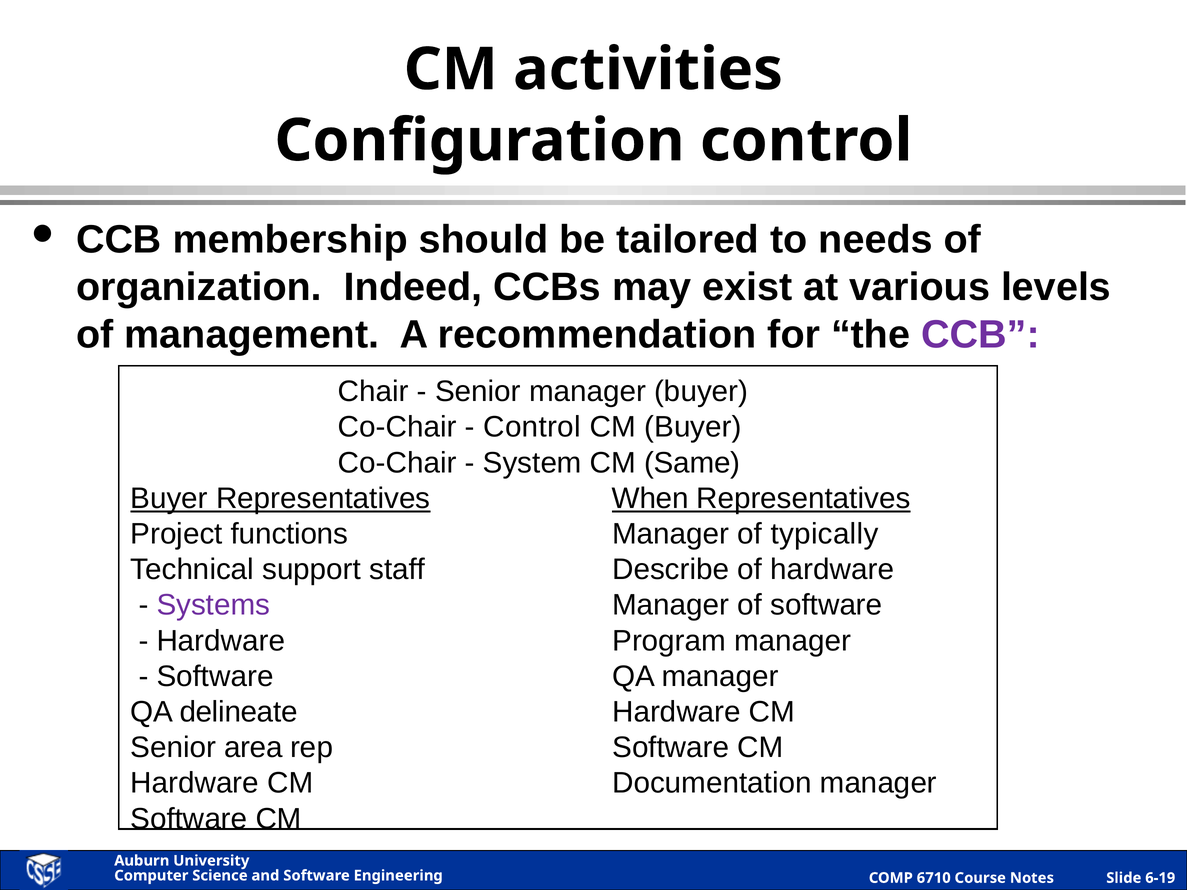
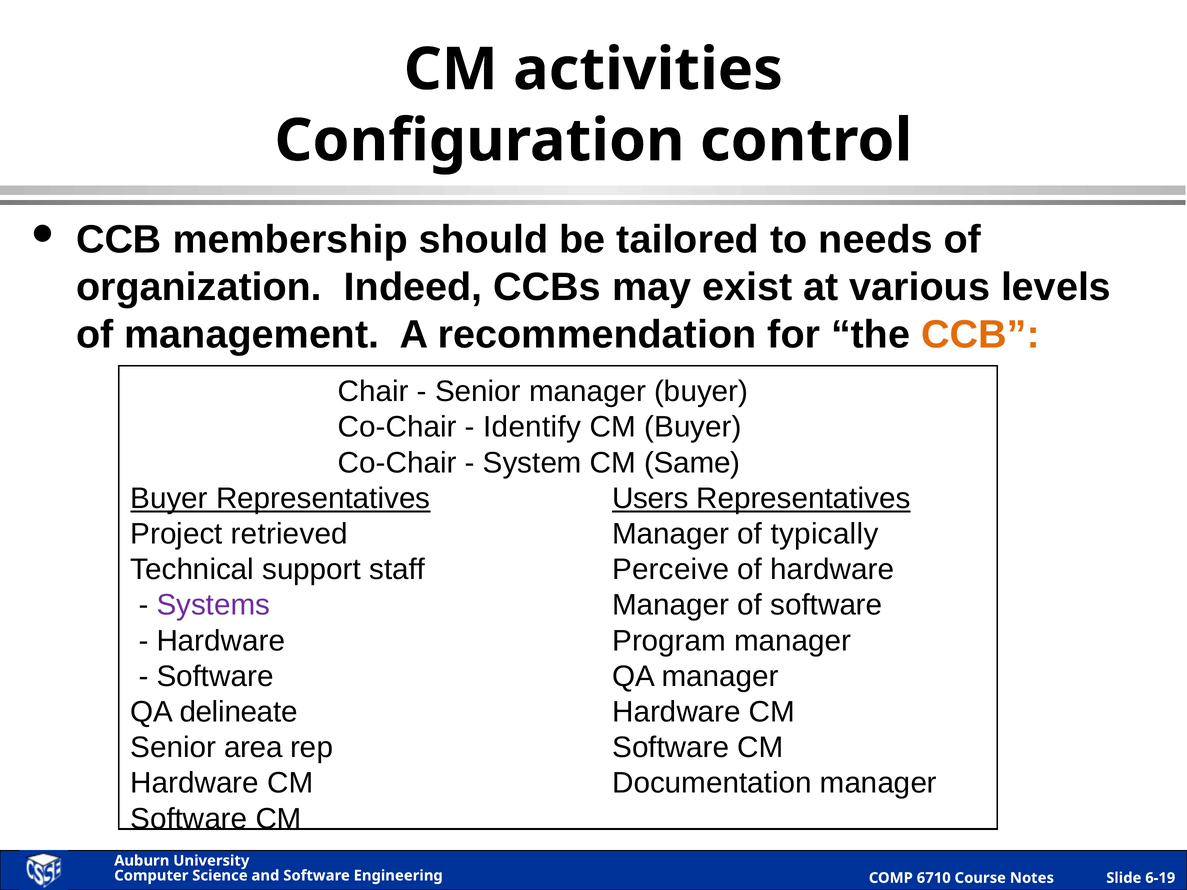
CCB colour: purple -> orange (980, 335)
Control: Control -> Identify (532, 427)
When: When -> Users (650, 498)
functions: functions -> retrieved (289, 534)
Describe: Describe -> Perceive (671, 570)
